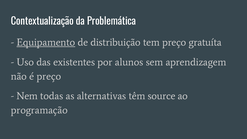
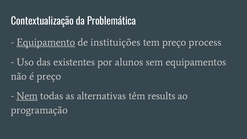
distribuição: distribuição -> instituições (115, 42)
gratuíta: gratuíta -> process (205, 42)
aprendizagem: aprendizagem -> equipamentos (196, 62)
Nem underline: none -> present (27, 96)
source: source -> results (162, 96)
